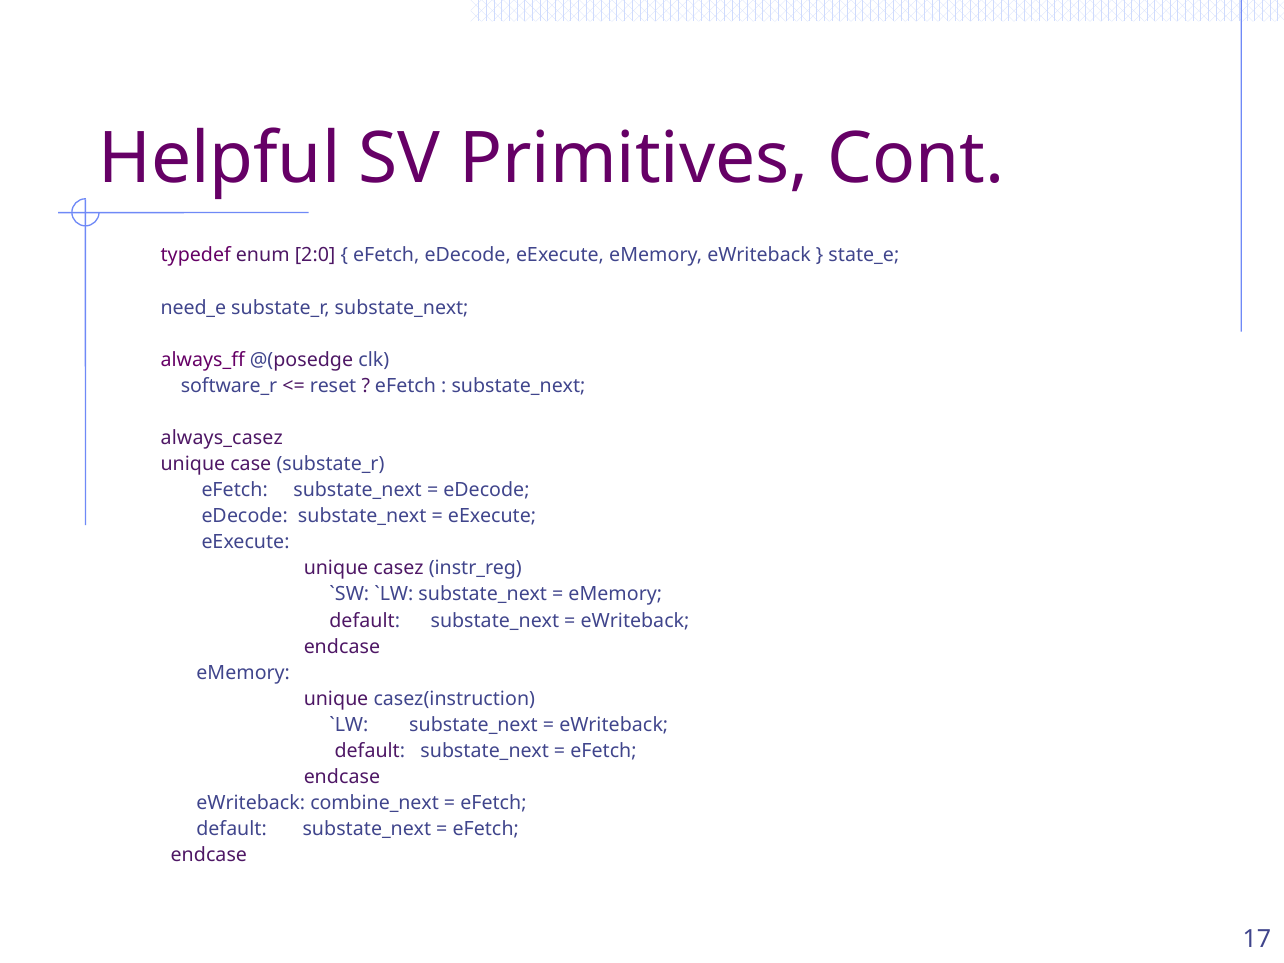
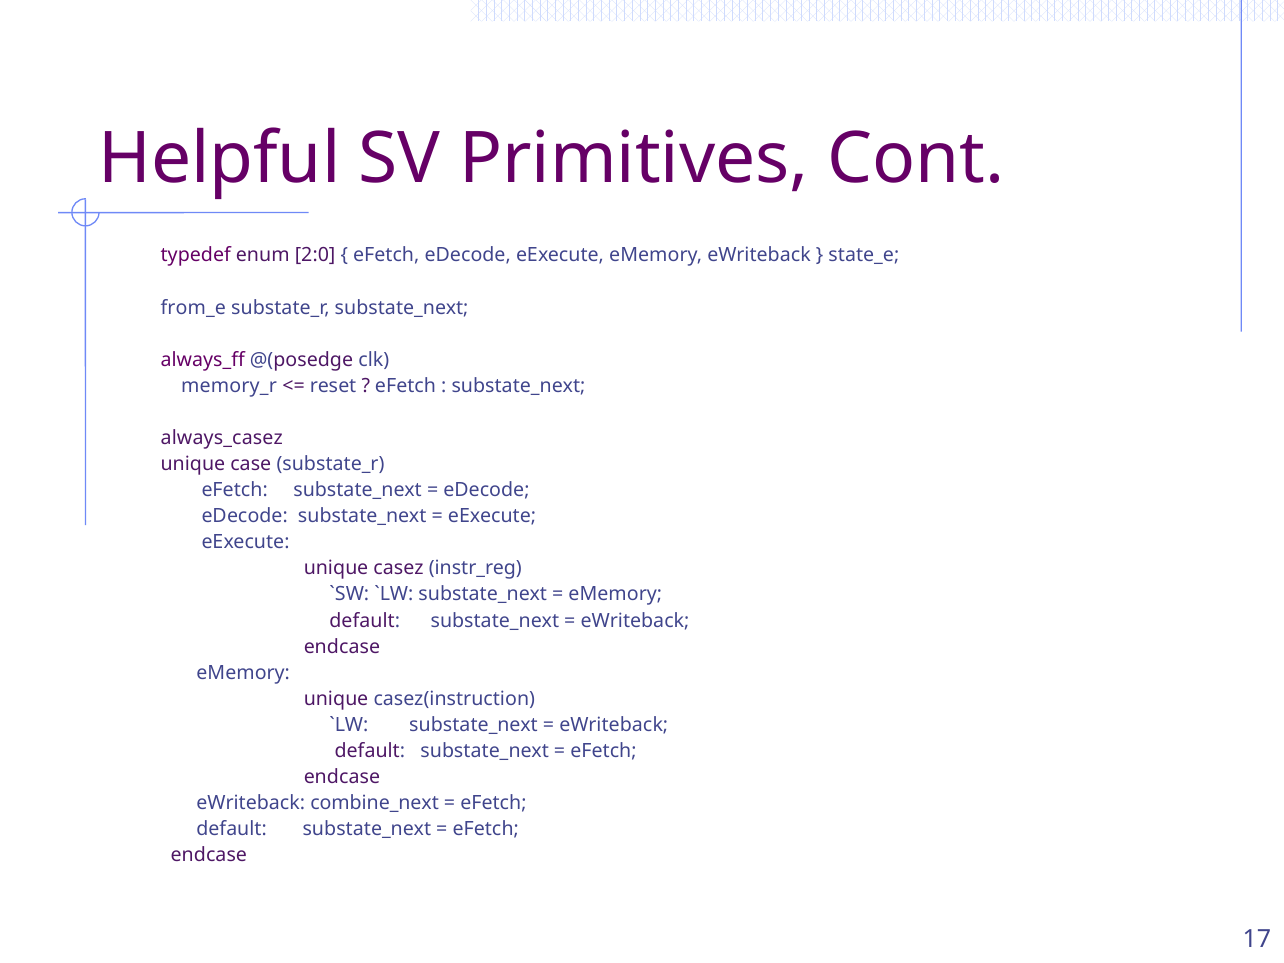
need_e: need_e -> from_e (193, 308)
software_r: software_r -> memory_r (229, 386)
